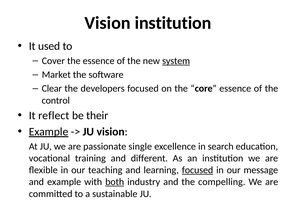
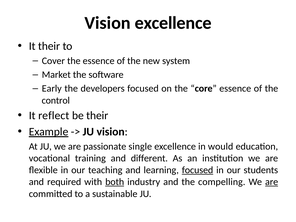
Vision institution: institution -> excellence (173, 23)
It used: used -> their (49, 46)
system underline: present -> none (176, 61)
Clear: Clear -> Early (52, 89)
search: search -> would (221, 146)
message: message -> students (261, 170)
and example: example -> required (64, 182)
are underline: none -> present (272, 182)
